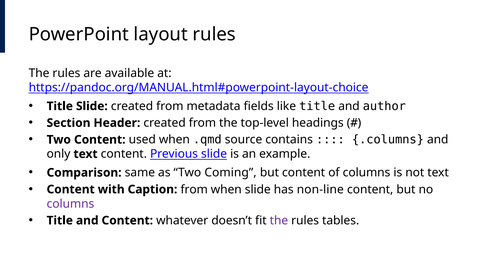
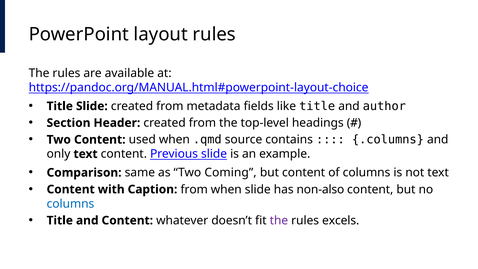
non-line: non-line -> non-also (320, 189)
columns colour: purple -> blue (70, 204)
tables: tables -> excels (341, 220)
